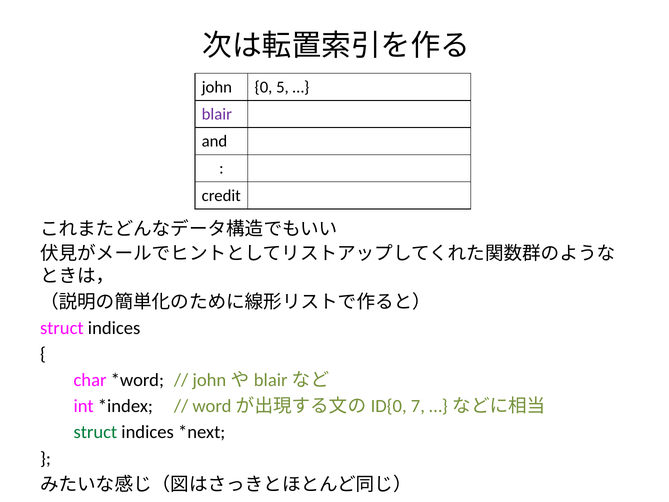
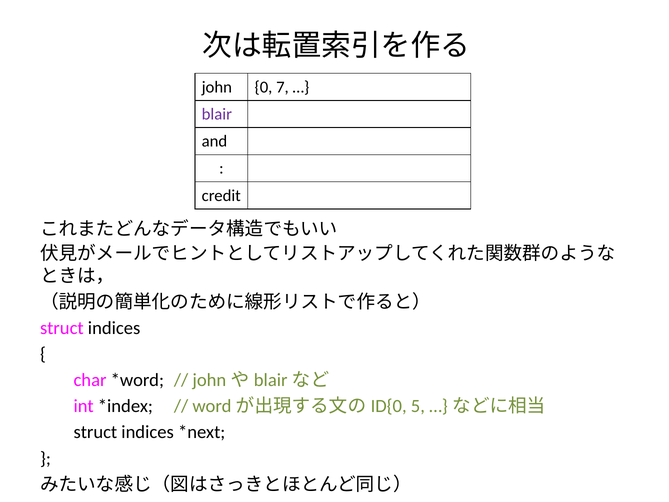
5: 5 -> 7 (282, 87)
7: 7 -> 5 (418, 406)
struct colour: green -> black (95, 432)
